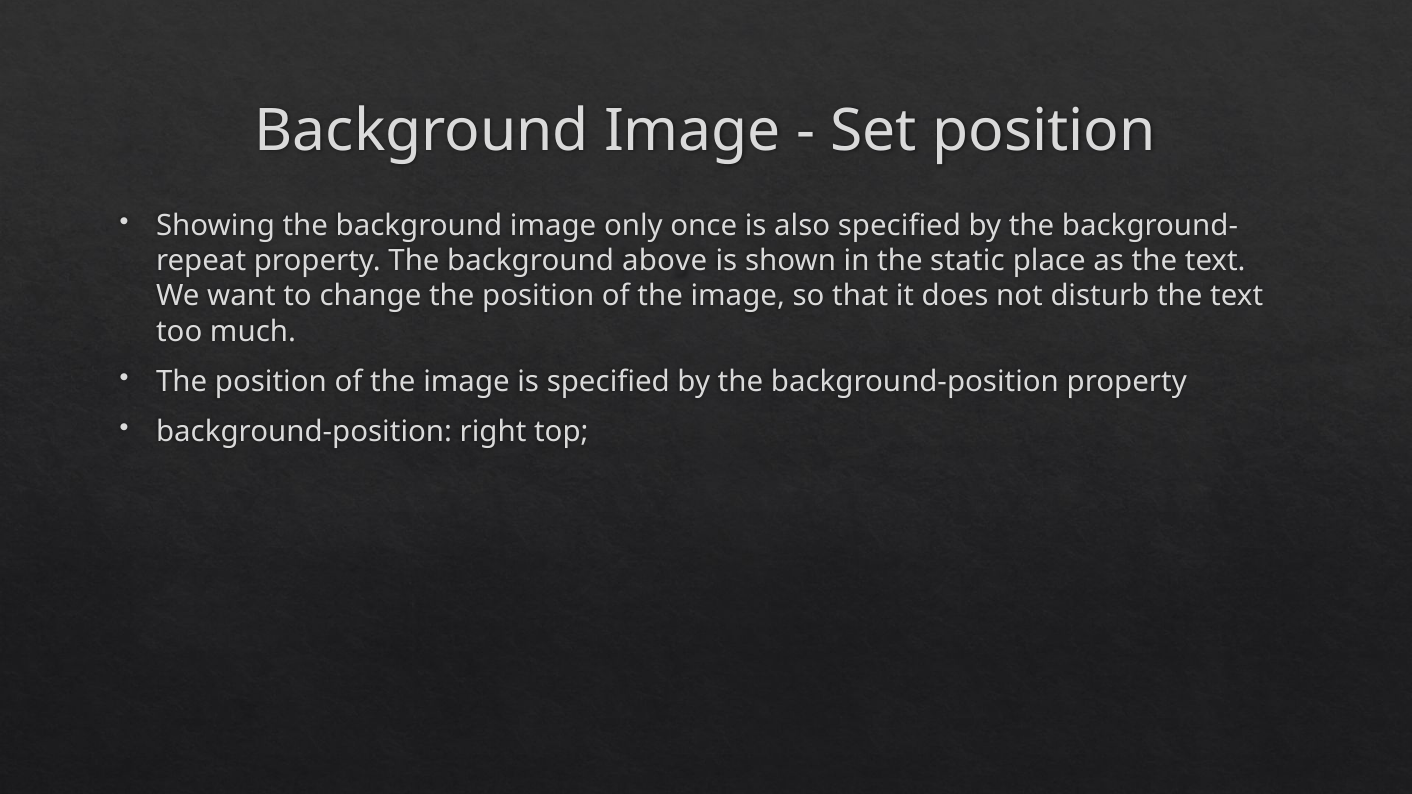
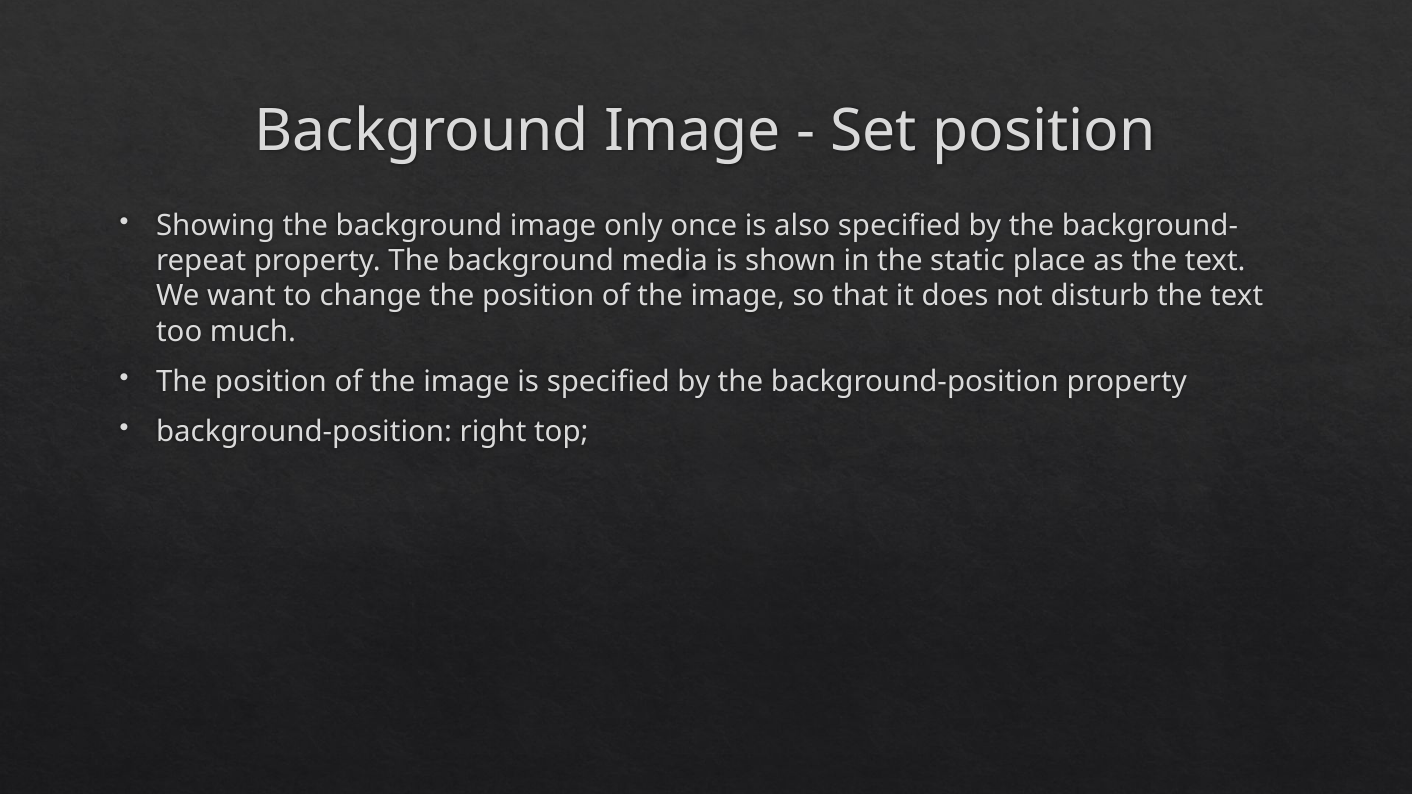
above: above -> media (665, 261)
